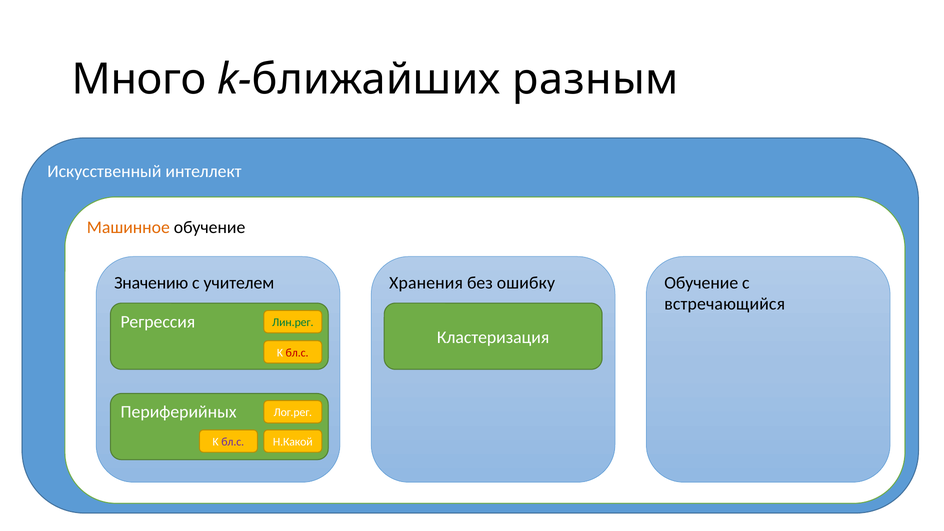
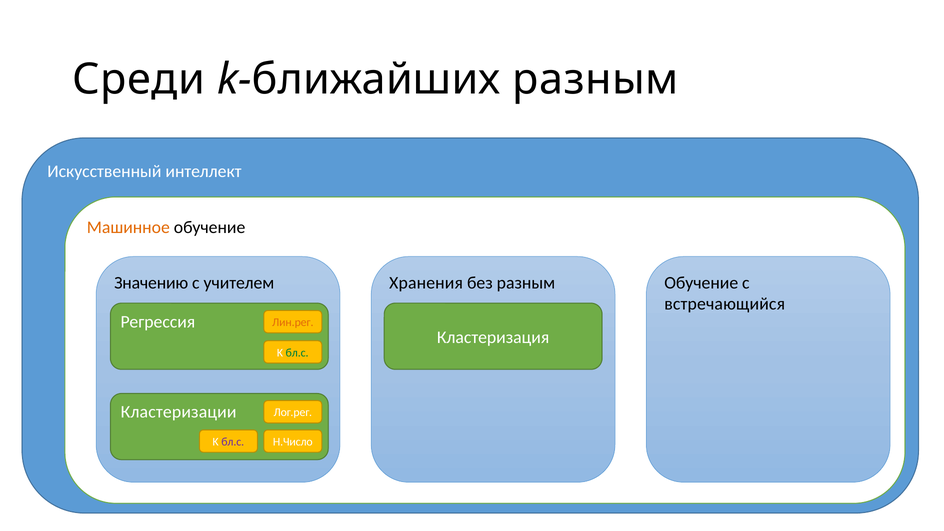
Много: Много -> Среди (139, 79)
без ошибку: ошибку -> разным (526, 283)
Лин.рег colour: green -> orange (293, 322)
бл.с colour: red -> green (297, 353)
Периферийных: Периферийных -> Кластеризации (179, 412)
Н.Какой: Н.Какой -> Н.Число (293, 442)
